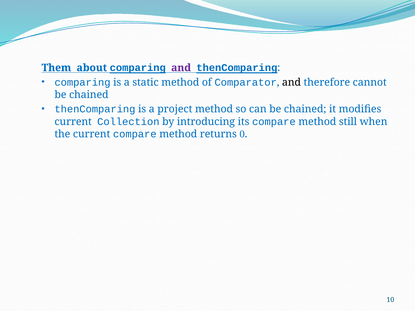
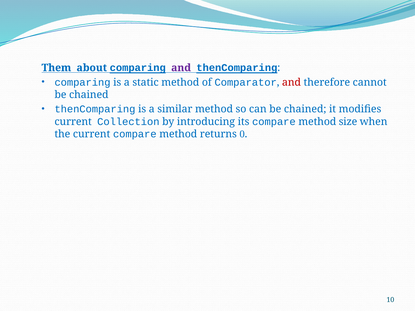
and colour: black -> red (292, 82)
project: project -> similar (175, 109)
still: still -> size (348, 122)
